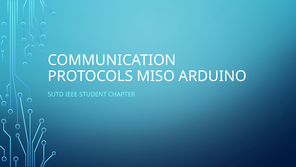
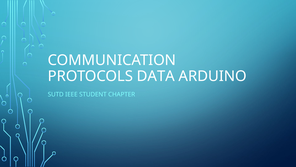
MISO: MISO -> DATA (156, 76)
